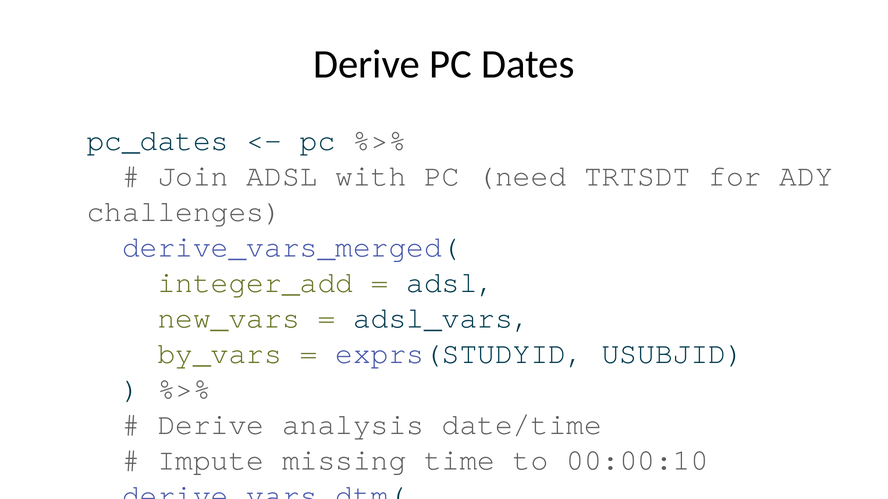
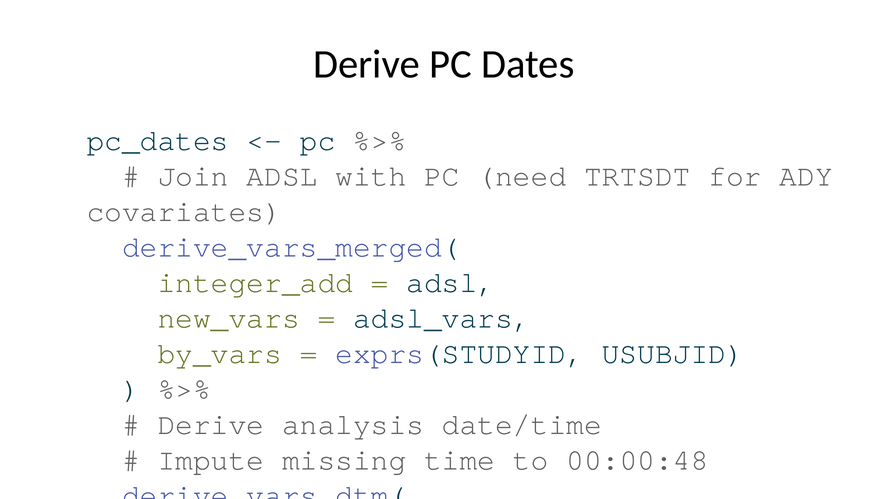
challenges: challenges -> covariates (184, 212)
00:00:10: 00:00:10 -> 00:00:48 (637, 461)
